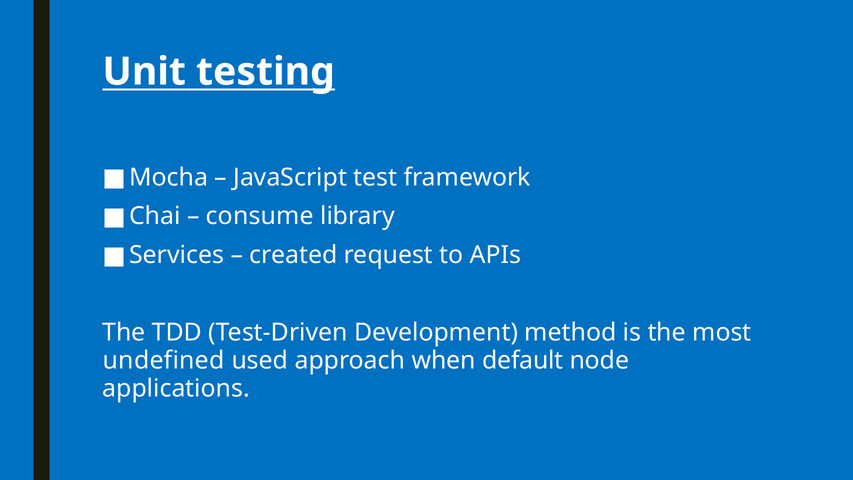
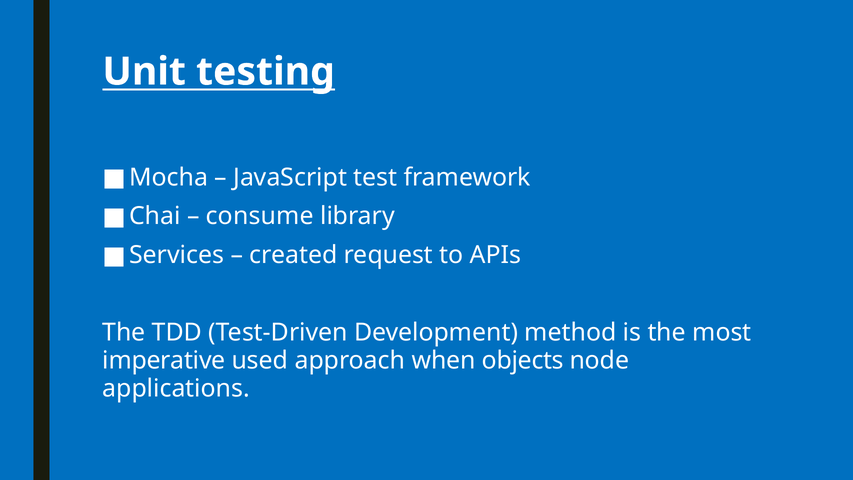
undefined: undefined -> imperative (164, 360)
default: default -> objects (523, 360)
